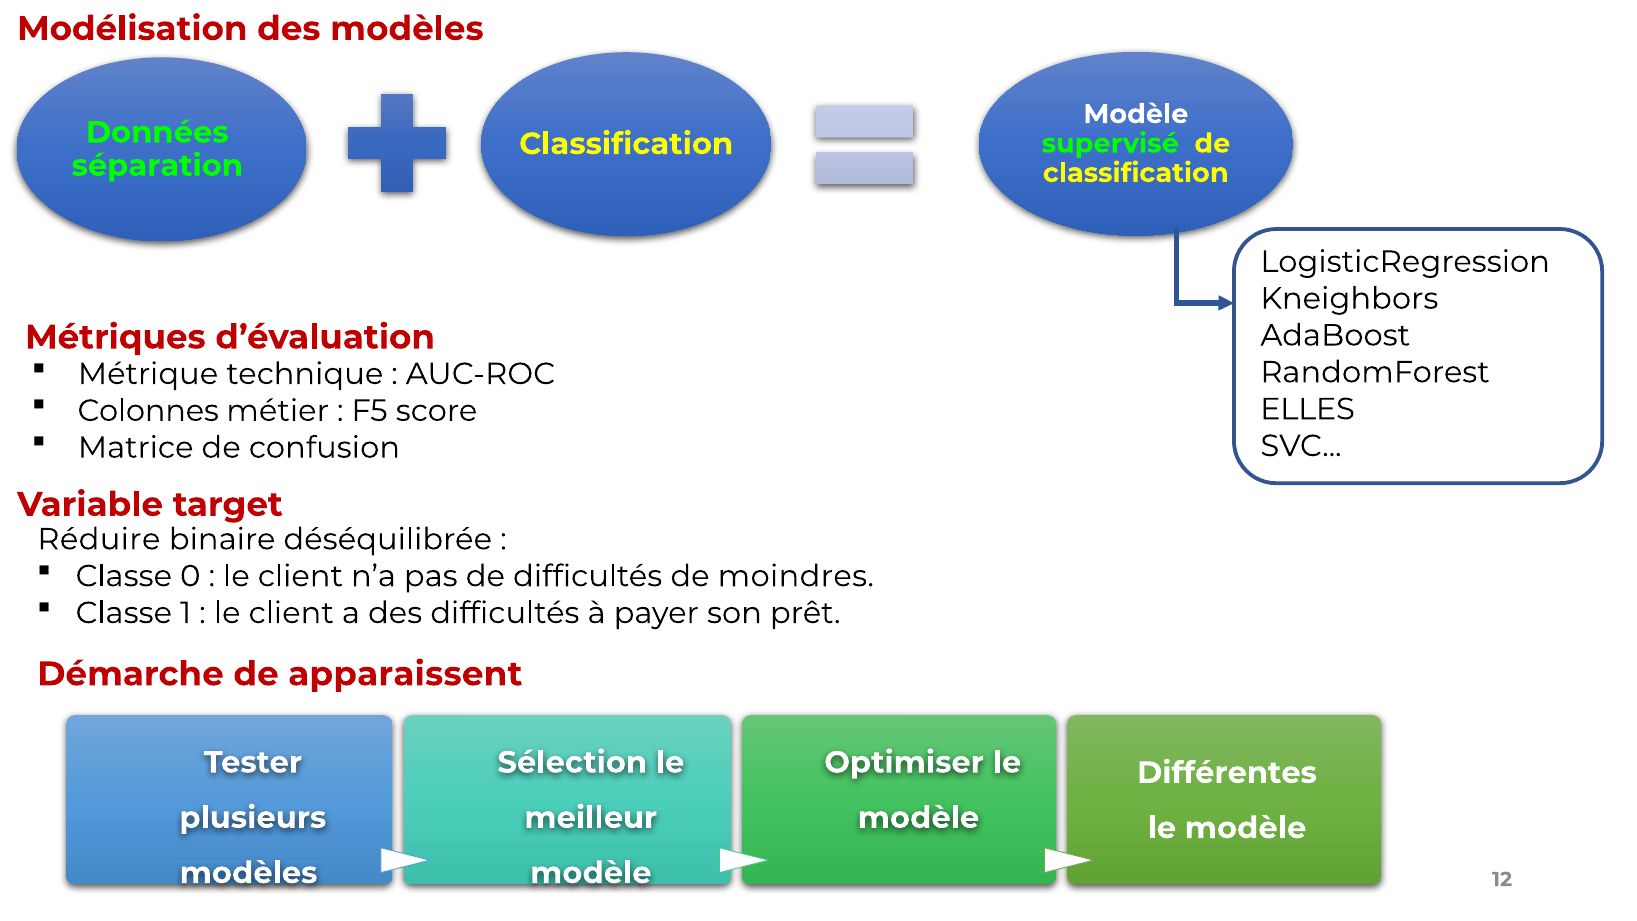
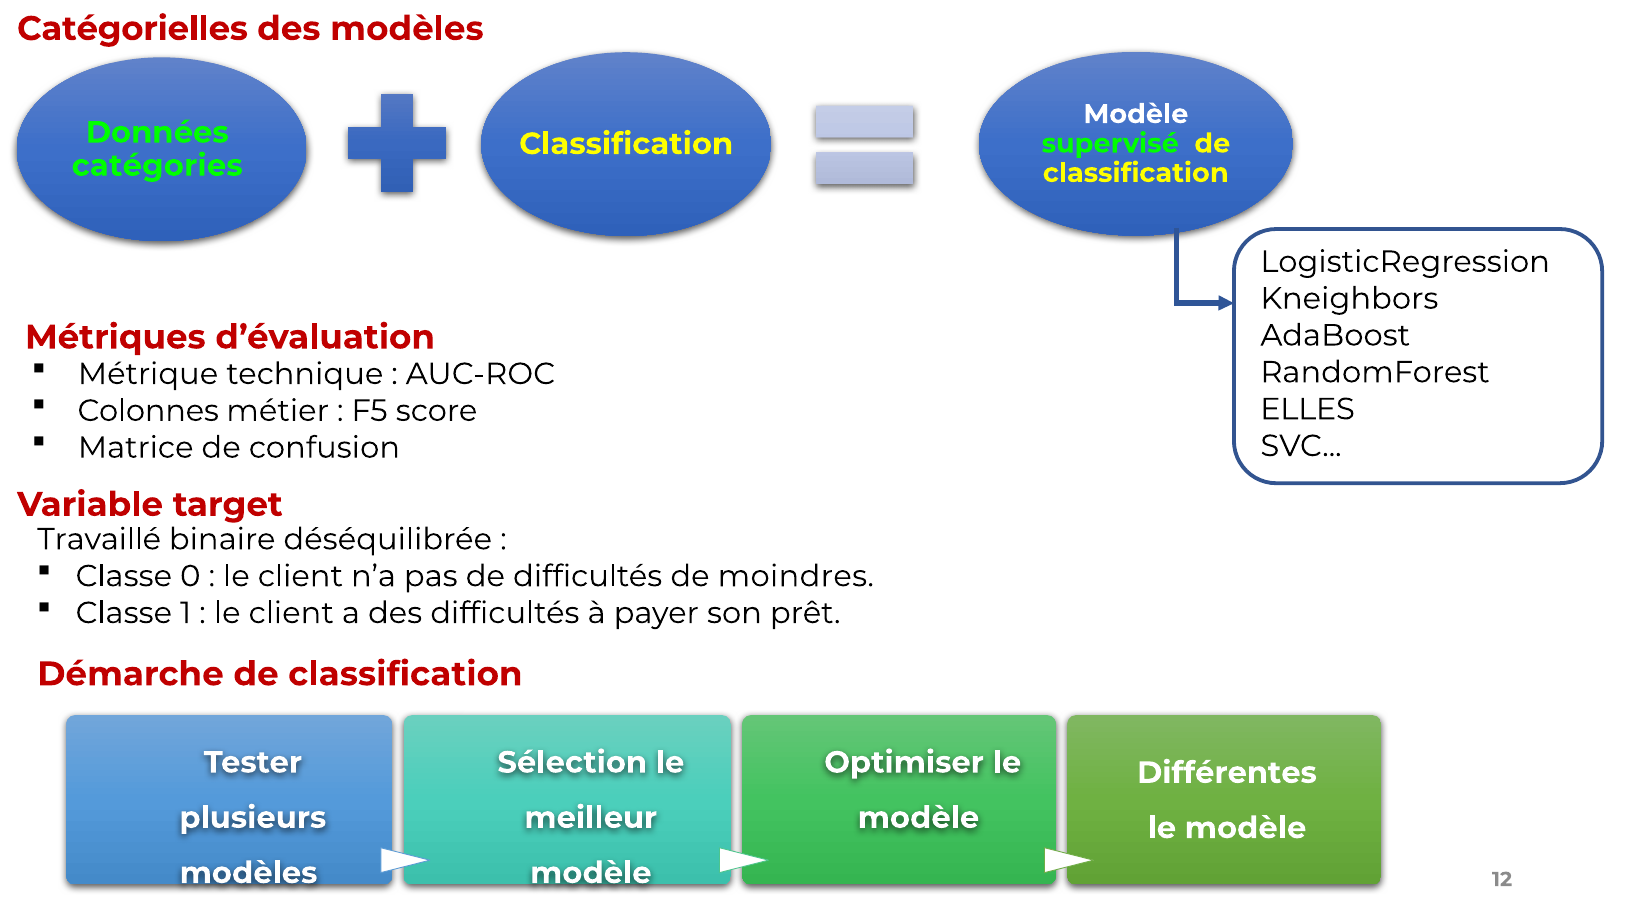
Modélisation: Modélisation -> Catégorielles (132, 29)
séparation: séparation -> catégories (157, 166)
Réduire: Réduire -> Travaillé (99, 539)
Démarche de apparaissent: apparaissent -> classification (405, 674)
